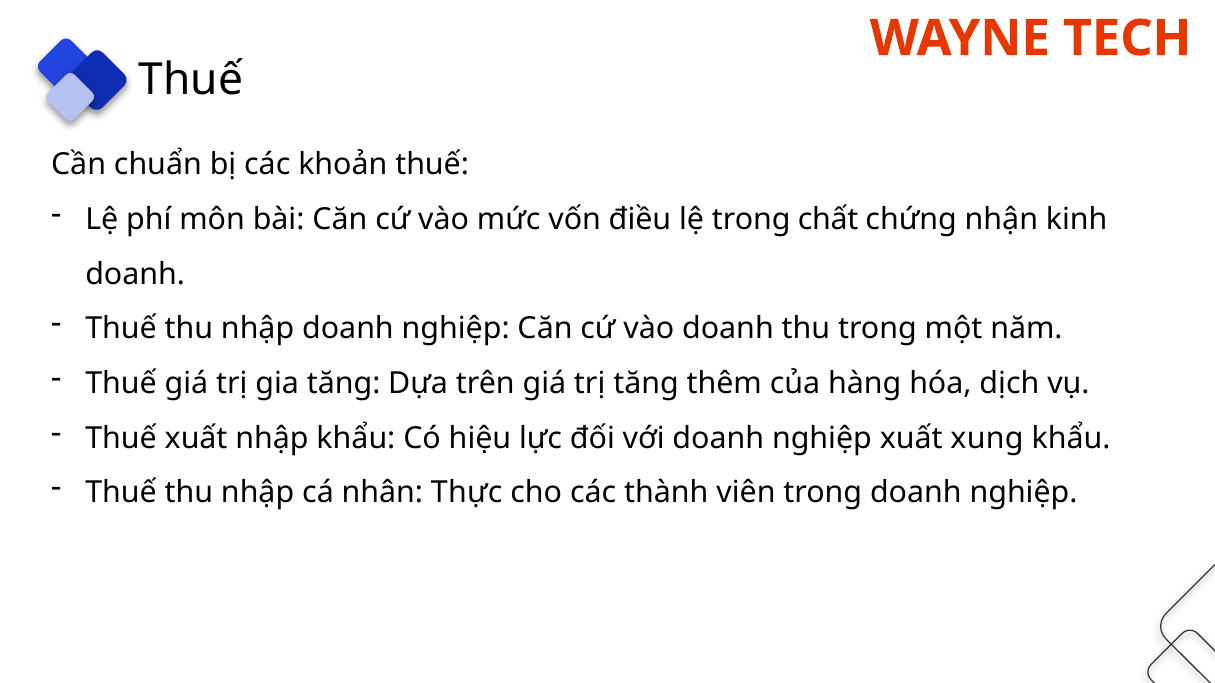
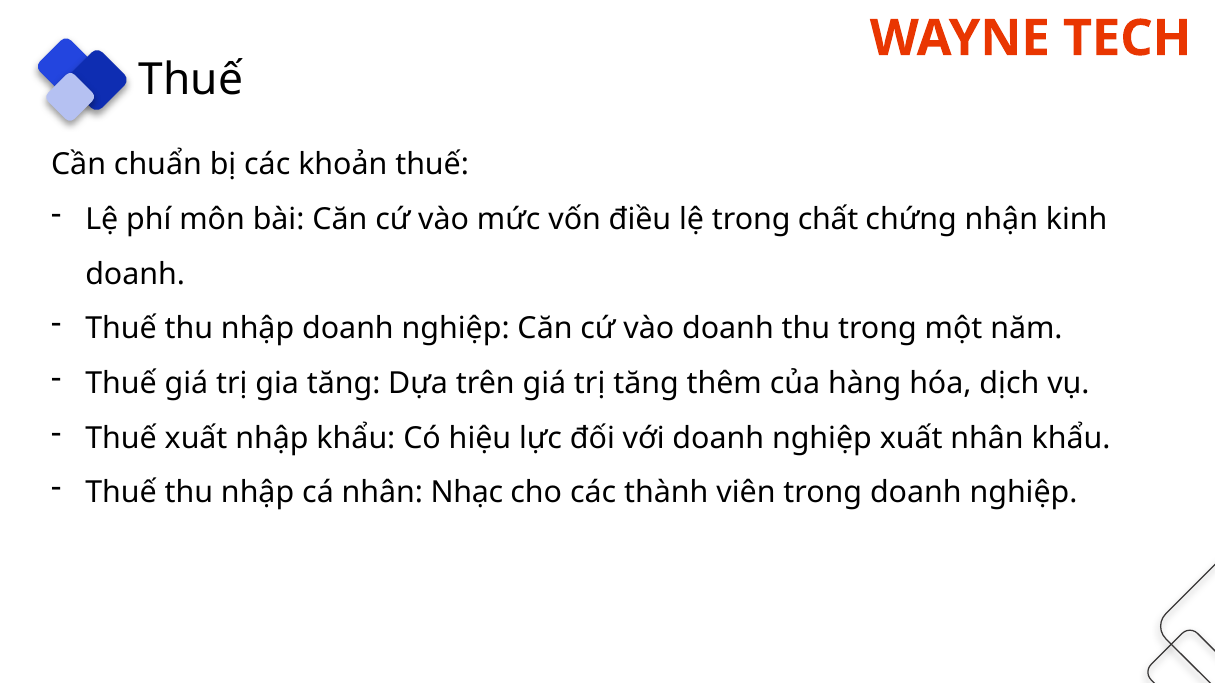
xuất xung: xung -> nhân (987, 438)
Thực: Thực -> Nhạc (467, 493)
